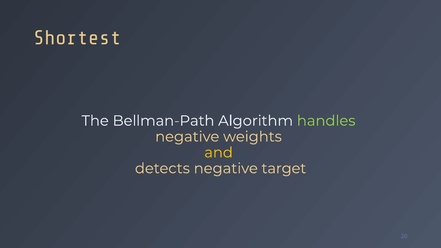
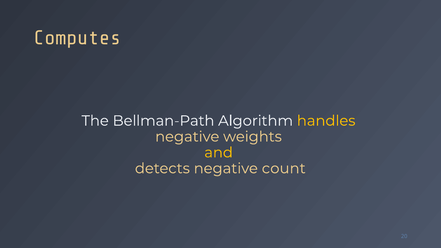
Shortest: Shortest -> Computes (77, 38)
handles colour: light green -> yellow (326, 121)
target: target -> count (284, 168)
